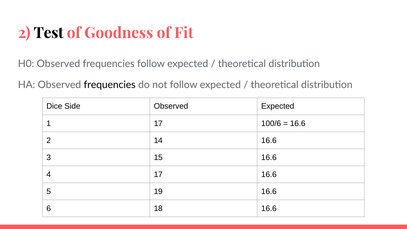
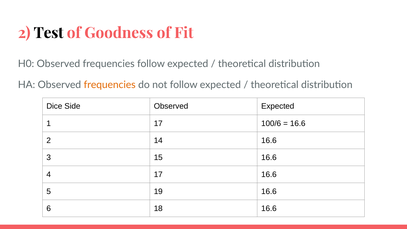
frequencies colour: black -> orange (110, 85)
